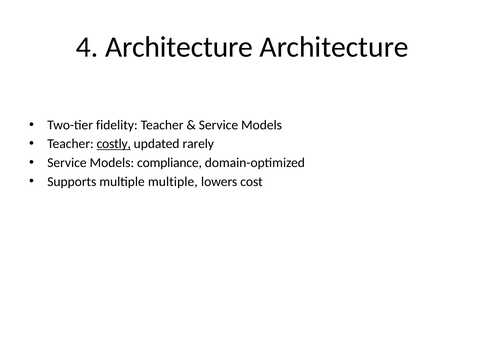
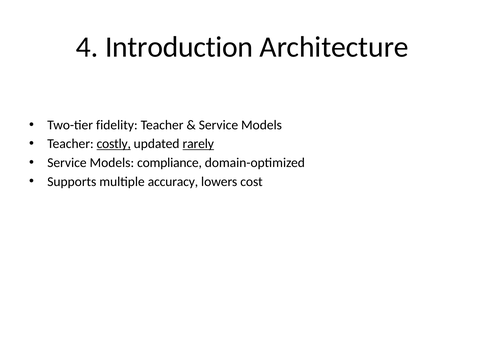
4 Architecture: Architecture -> Introduction (179, 47)
rarely underline: none -> present (198, 144)
multiple multiple: multiple -> accuracy (173, 181)
